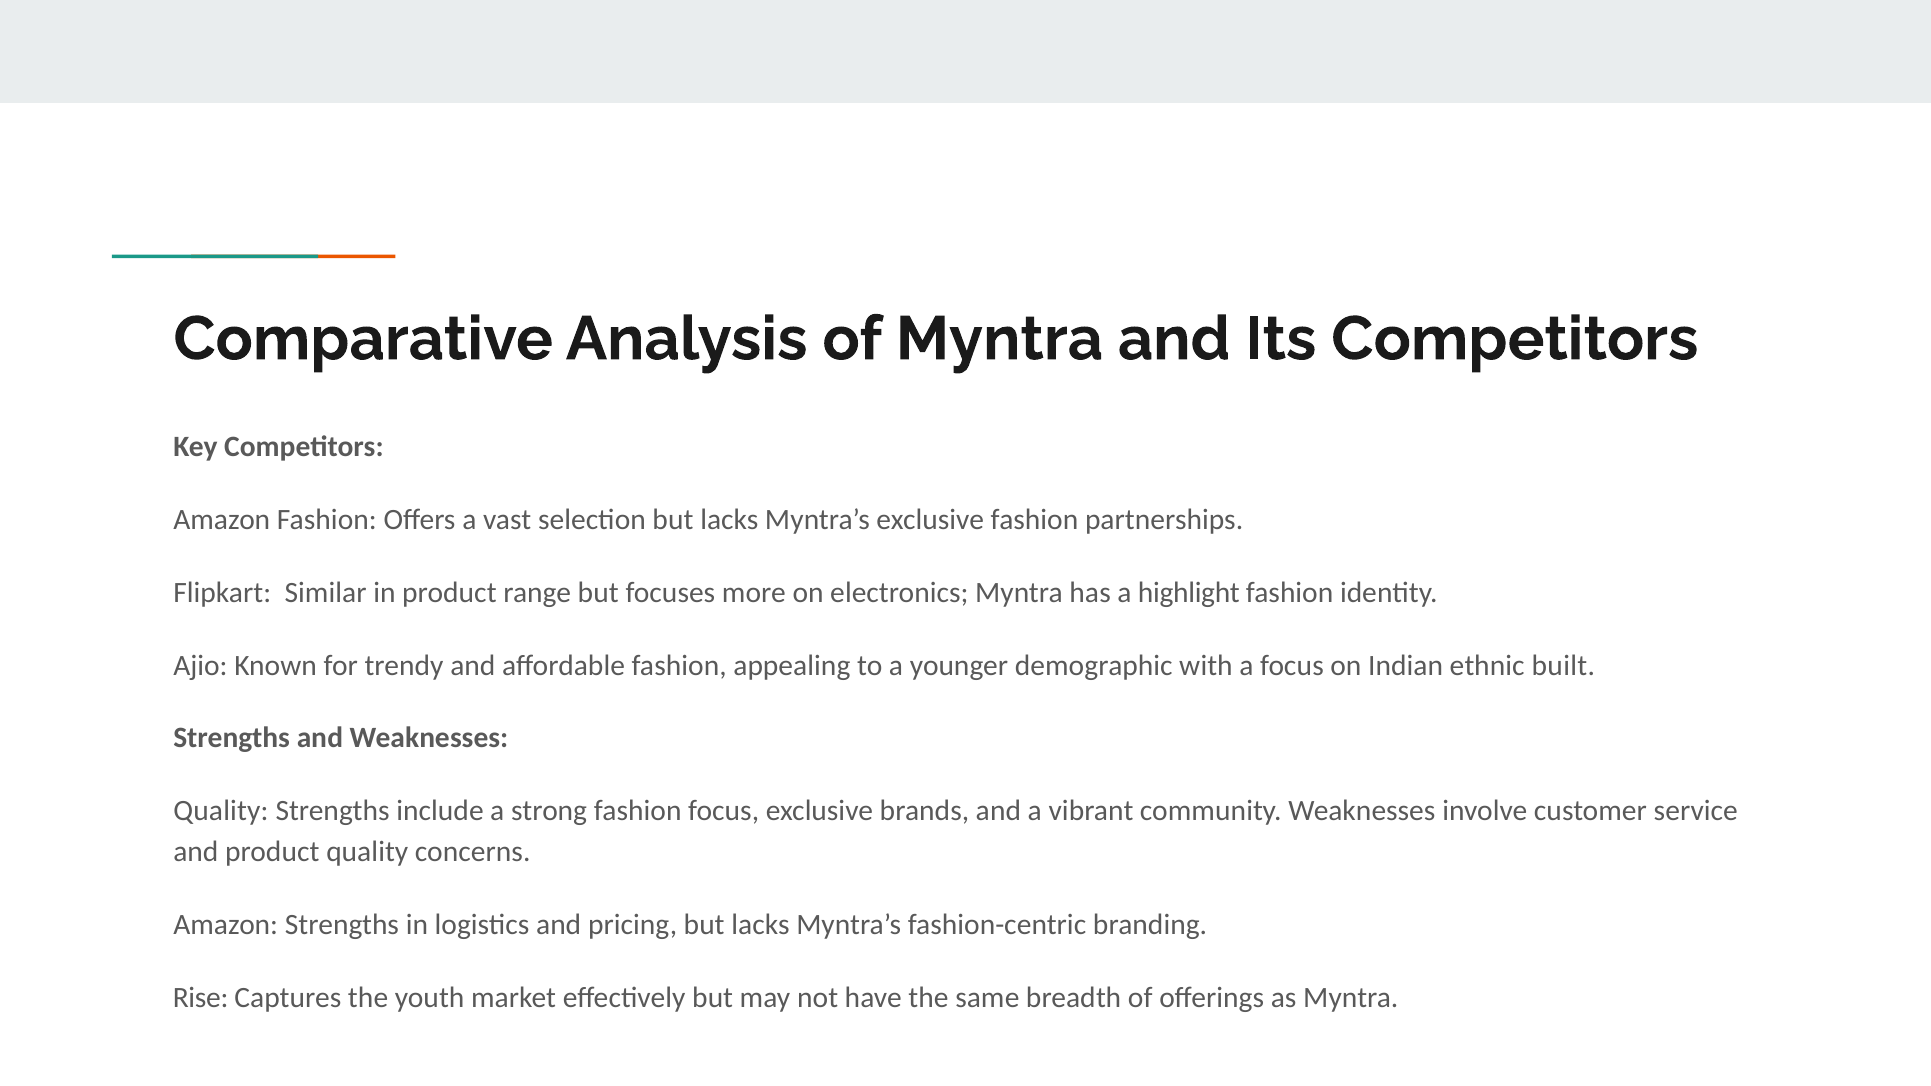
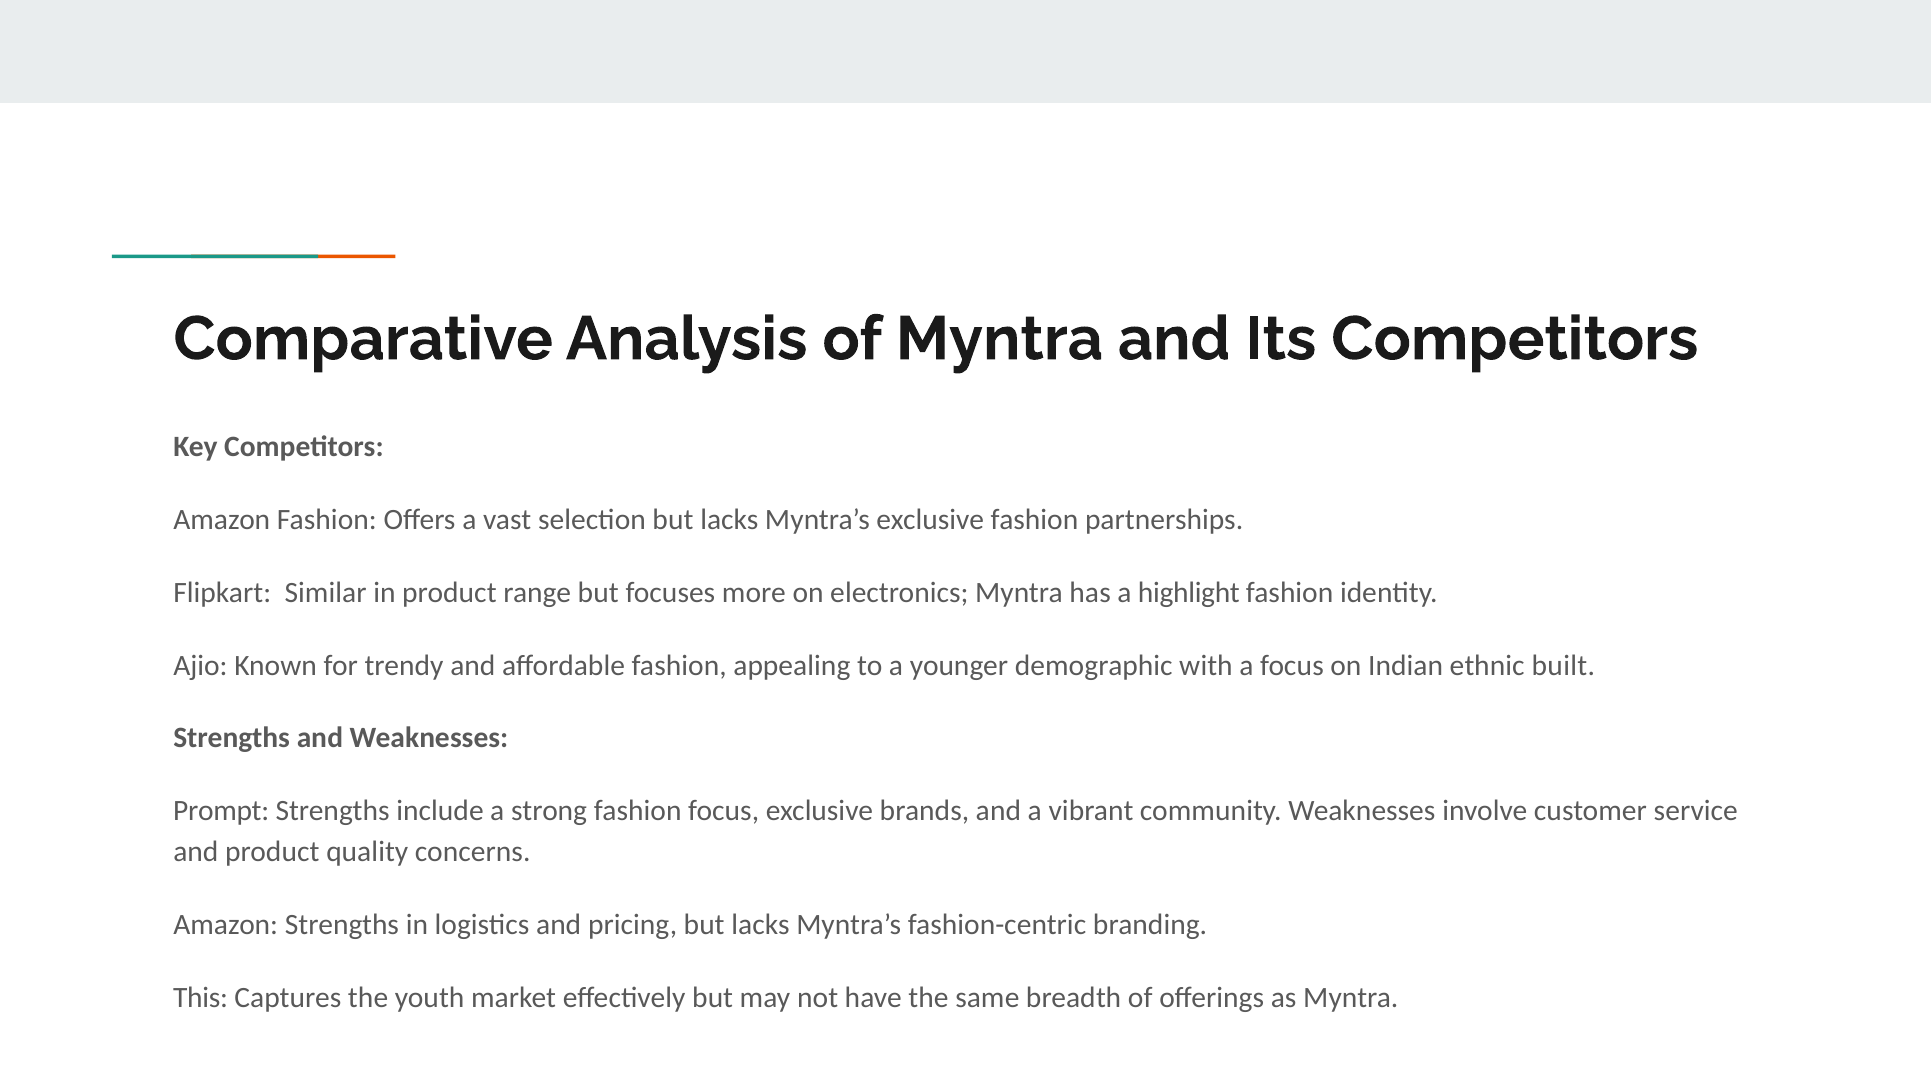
Quality: Quality -> Prompt (221, 811)
Rise: Rise -> This (201, 998)
